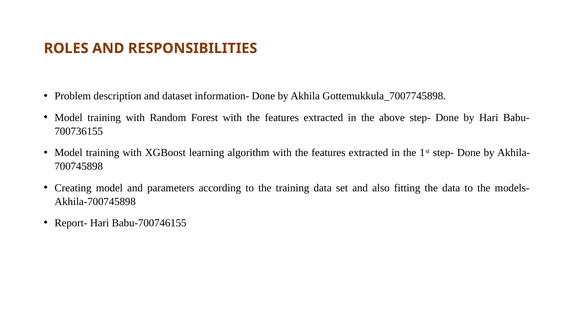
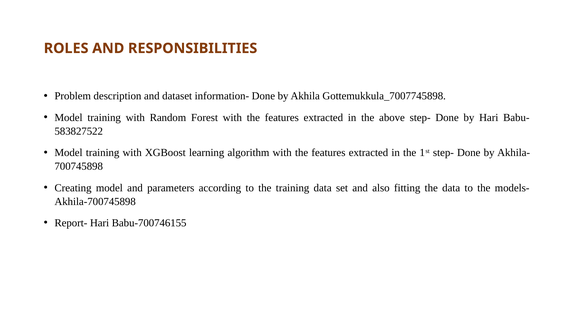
700736155: 700736155 -> 583827522 (79, 131)
